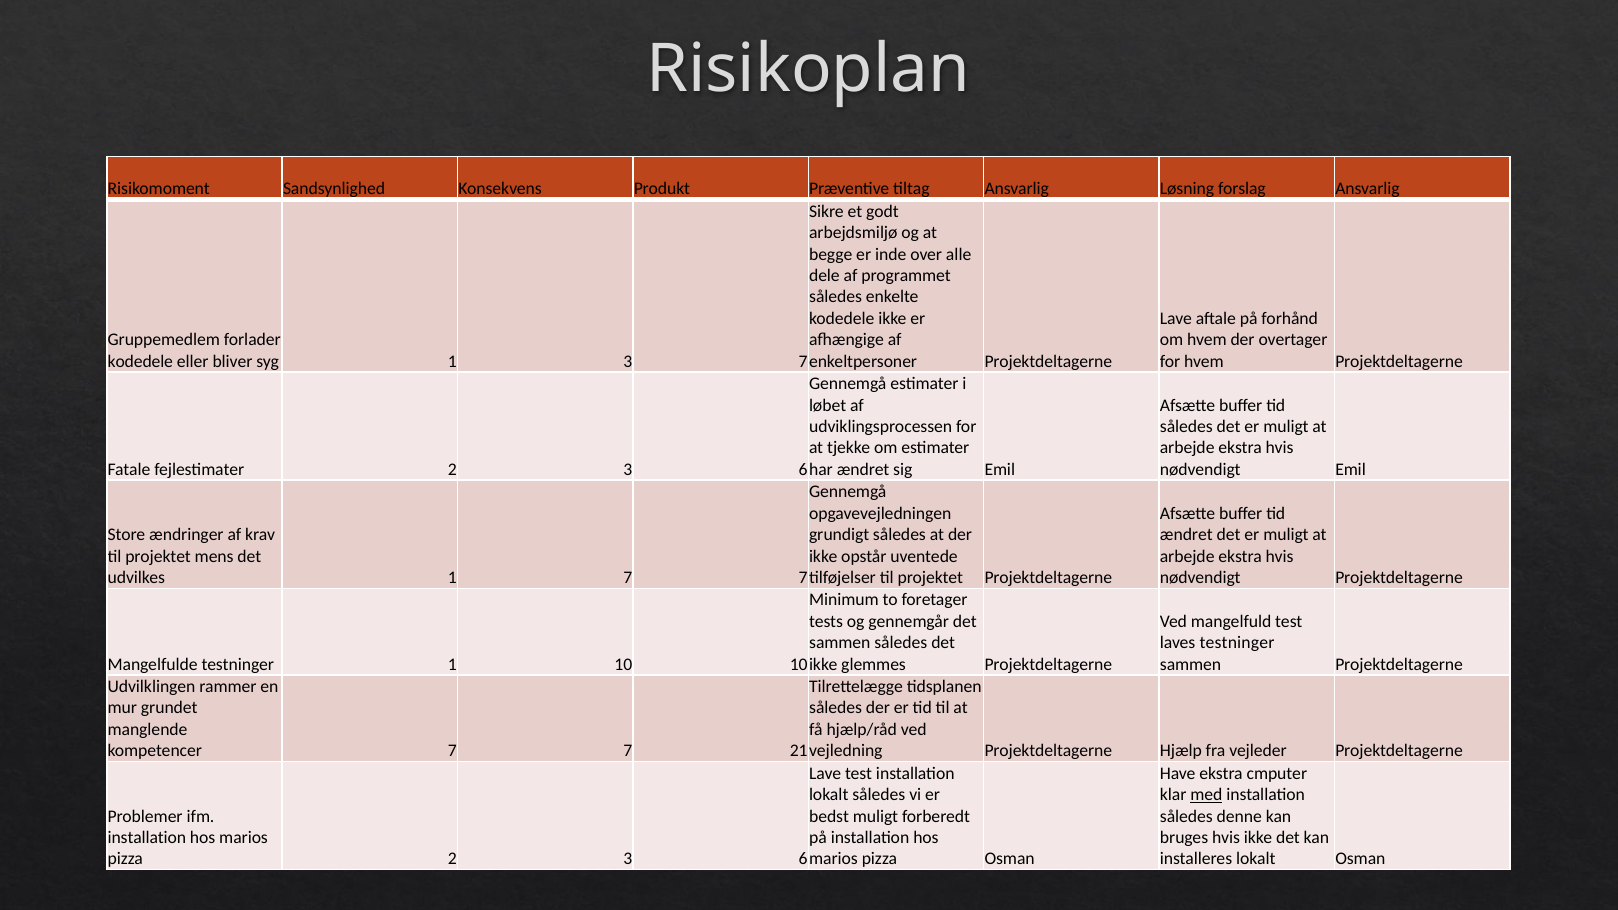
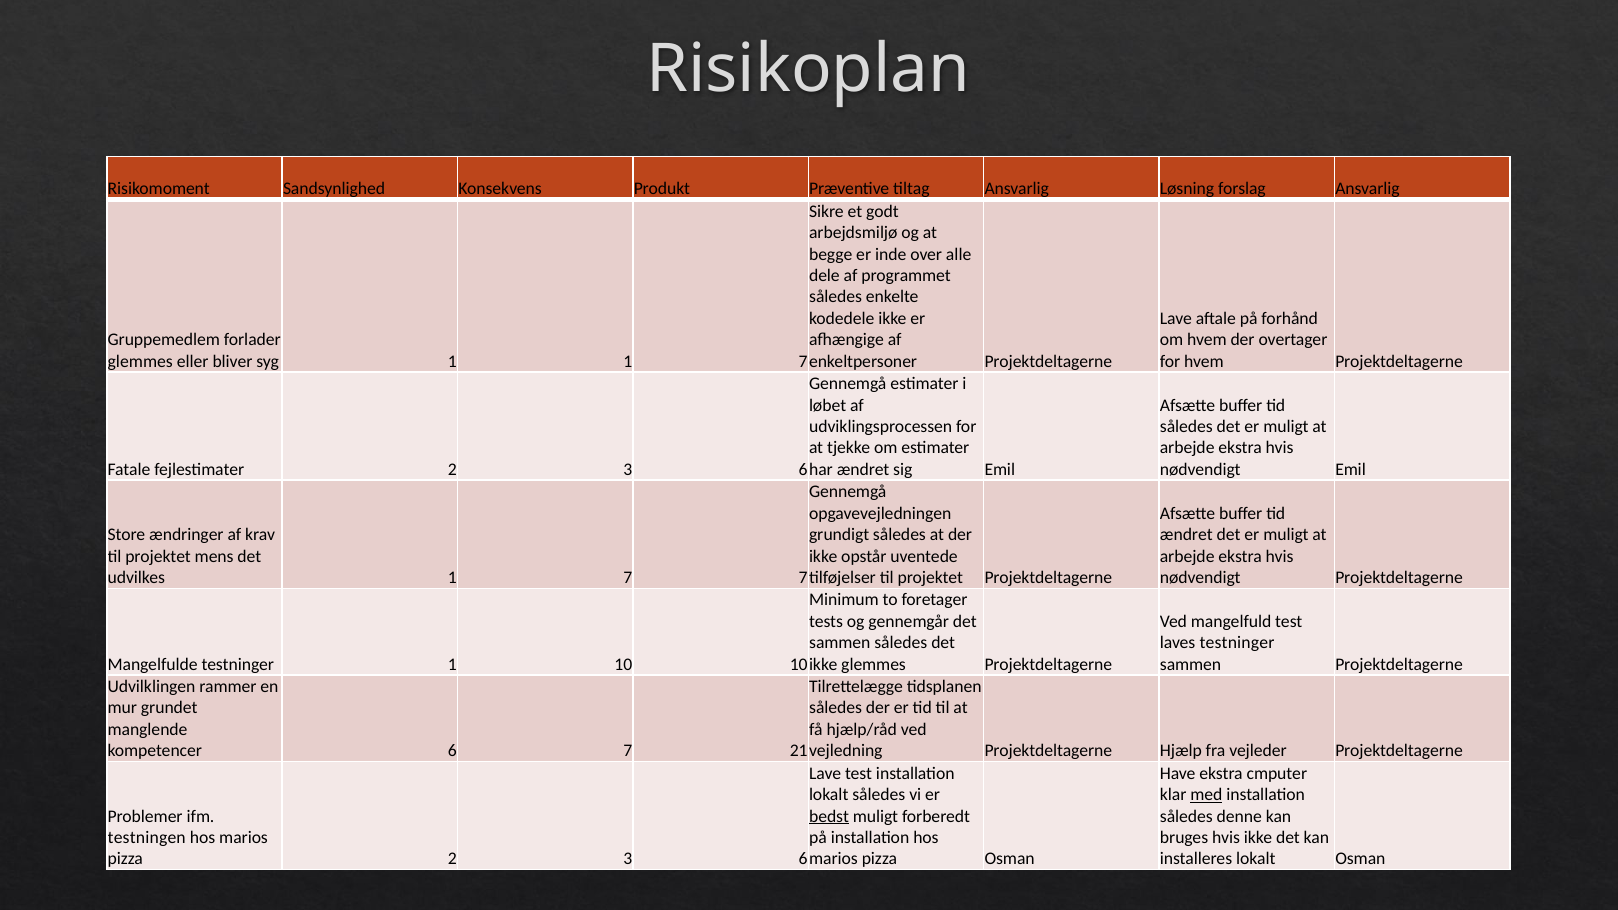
kodedele: kodedele -> glemmes (140, 362)
1 3: 3 -> 1 (628, 362)
kompetencer 7: 7 -> 6 (452, 751)
bedst underline: none -> present (829, 816)
installation: installation -> testningen (147, 838)
